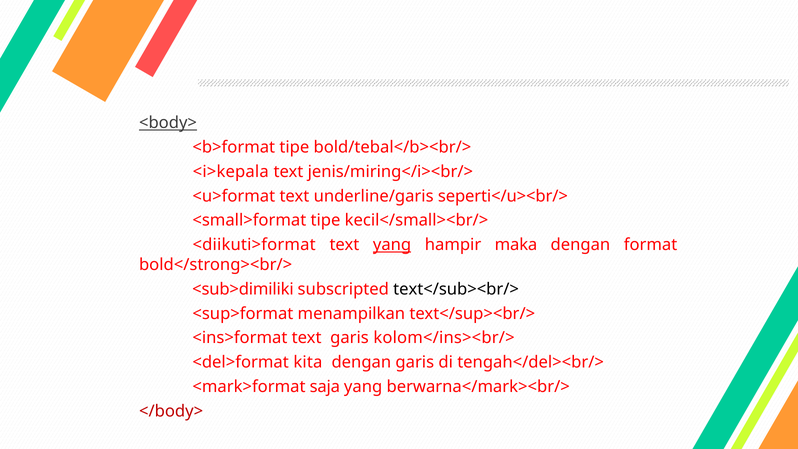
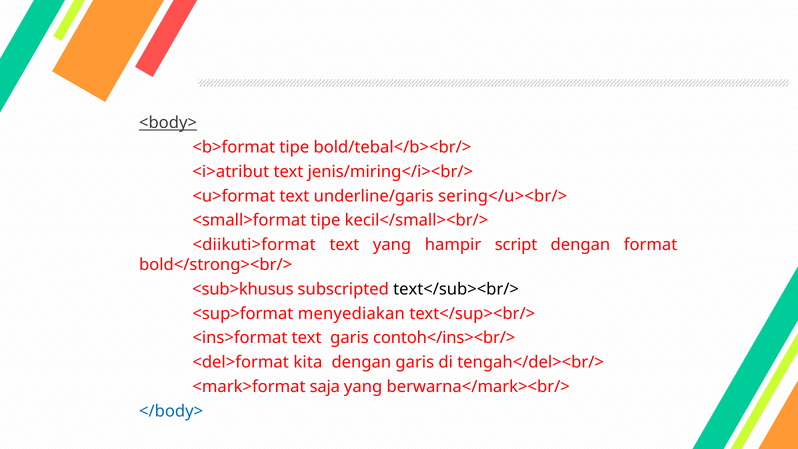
<i>kepala: <i>kepala -> <i>atribut (231, 172)
seperti</u><br/>: seperti</u><br/> -> sering</u><br/> (503, 196)
yang underline: present -> none (392, 245)
maka: maka -> script (516, 245)
<sub>dimiliki: <sub>dimiliki -> <sub>khusus (243, 289)
menampilkan: menampilkan -> menyediakan (351, 314)
kolom</ins><br/>: kolom</ins><br/> -> contoh</ins><br/> (444, 338)
</body> colour: red -> blue (171, 411)
